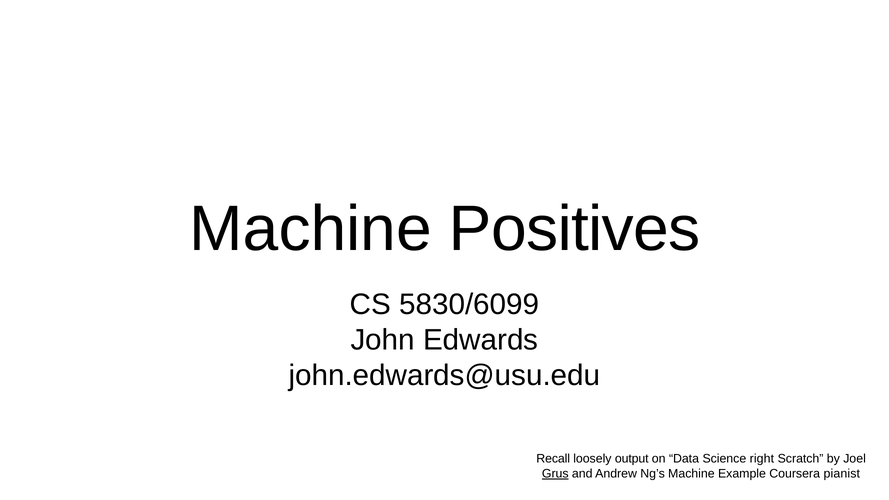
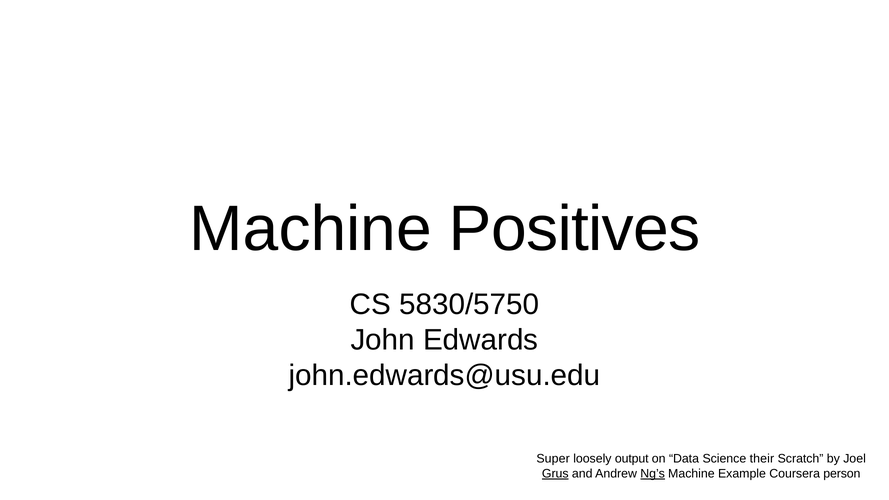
5830/6099: 5830/6099 -> 5830/5750 (469, 304)
Recall: Recall -> Super (553, 459)
right: right -> their (762, 459)
Ng’s underline: none -> present (653, 474)
pianist: pianist -> person (842, 474)
